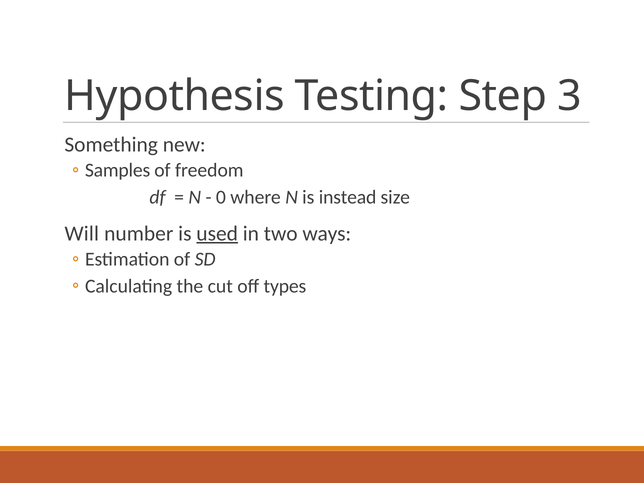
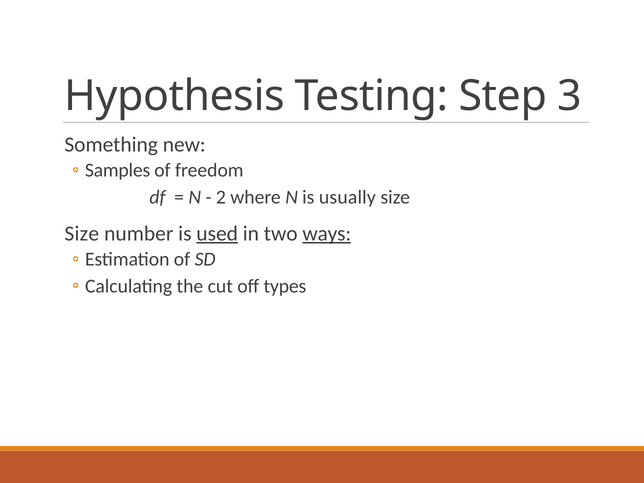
0: 0 -> 2 (221, 197)
instead: instead -> usually (347, 197)
Will: Will -> Size (82, 234)
ways underline: none -> present (327, 234)
